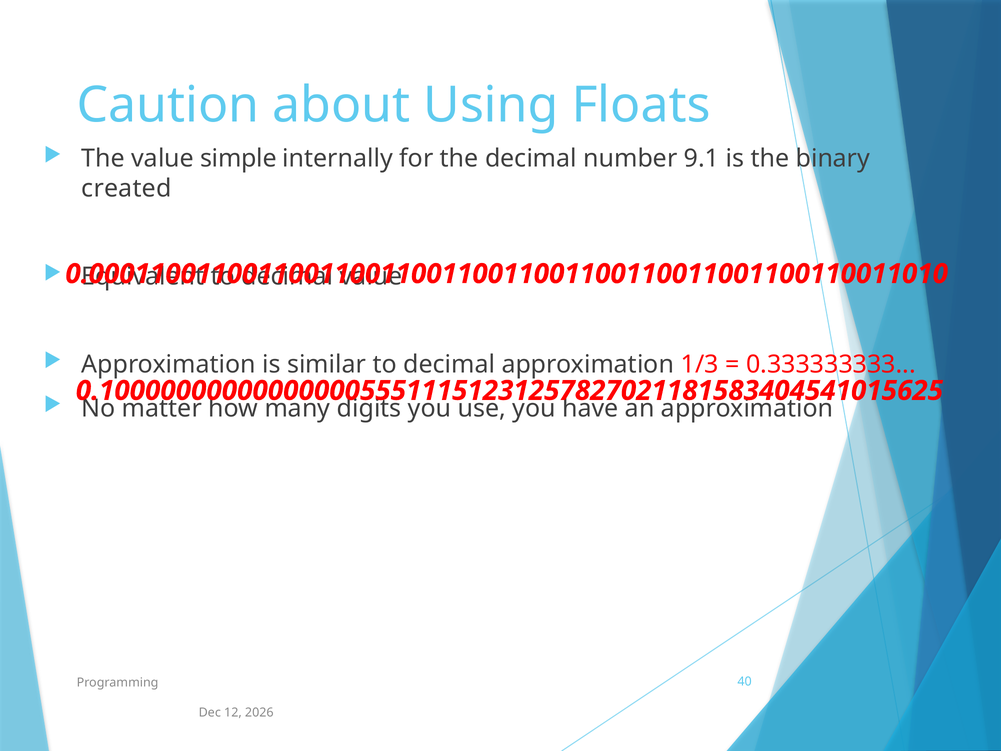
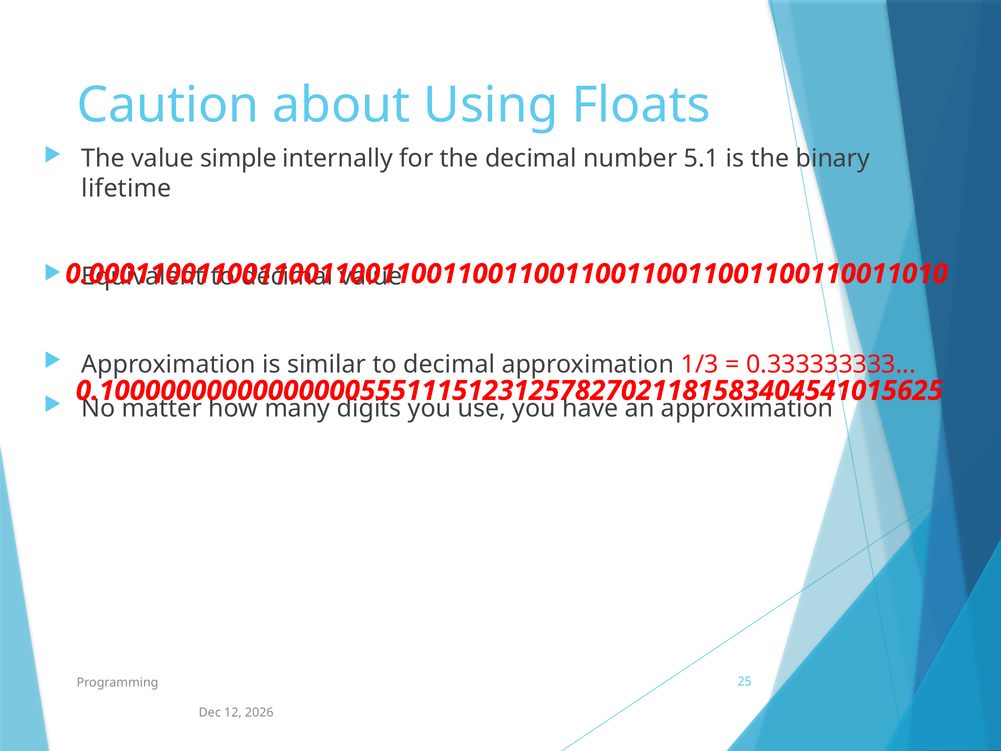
9.1: 9.1 -> 5.1 (702, 159)
created: created -> lifetime (126, 189)
40: 40 -> 25 (745, 681)
